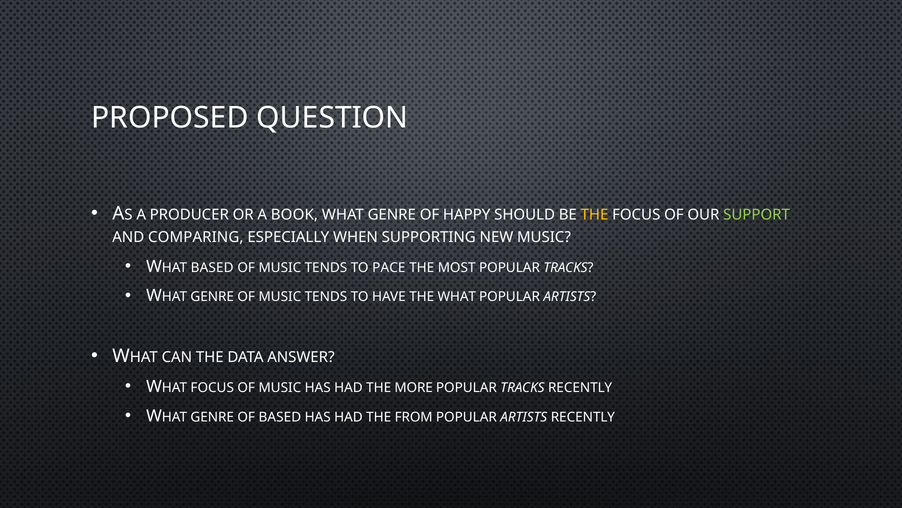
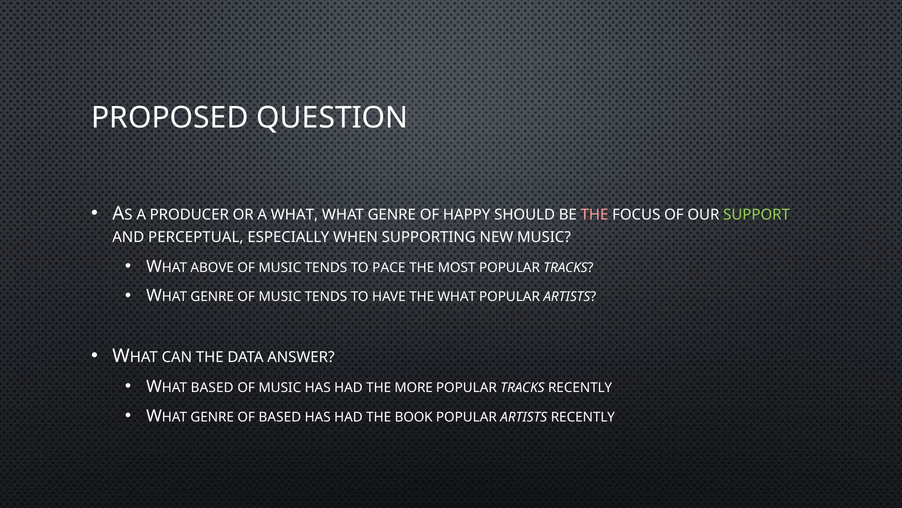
A BOOK: BOOK -> WHAT (294, 215)
THE colour: yellow -> pink (595, 215)
COMPARING: COMPARING -> PERCEPTUAL (196, 237)
BASED: BASED -> ABOVE (212, 267)
FOCUS: FOCUS -> BASED (212, 387)
FROM: FROM -> BOOK (414, 417)
